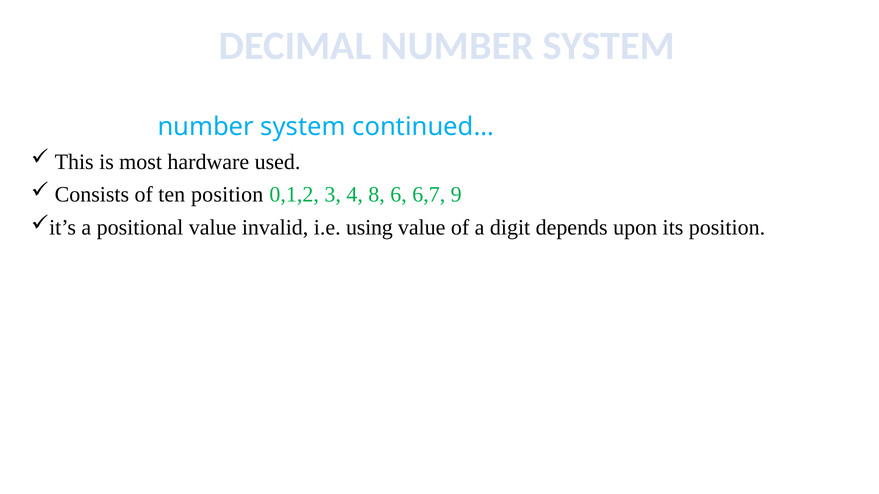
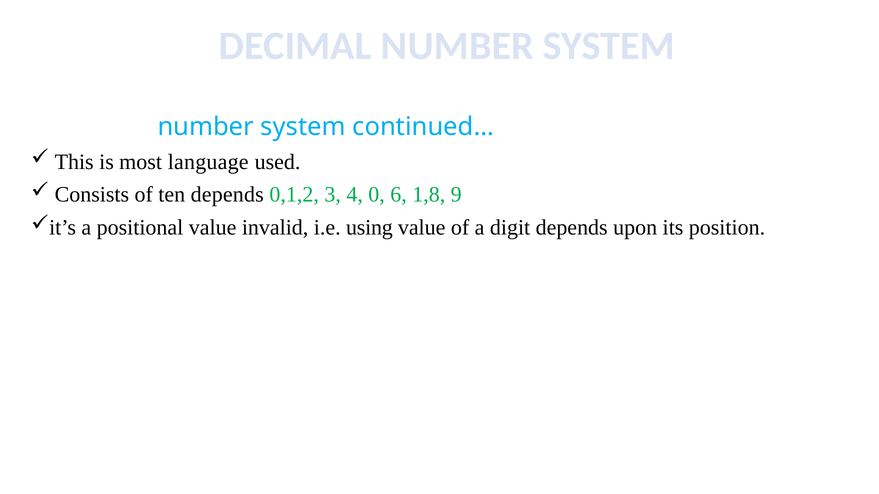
hardware: hardware -> language (208, 162)
ten position: position -> depends (227, 195)
8: 8 -> 0 (377, 195)
6,7: 6,7 -> 1,8 (429, 195)
